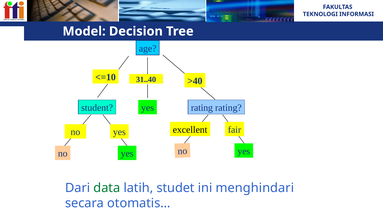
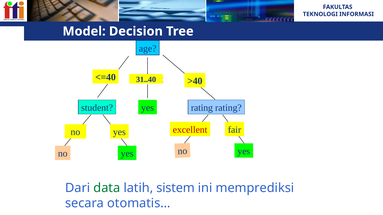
<=10: <=10 -> <=40 (106, 77)
excellent colour: black -> red (190, 130)
studet: studet -> sistem (176, 188)
menghindari: menghindari -> memprediksi (255, 188)
